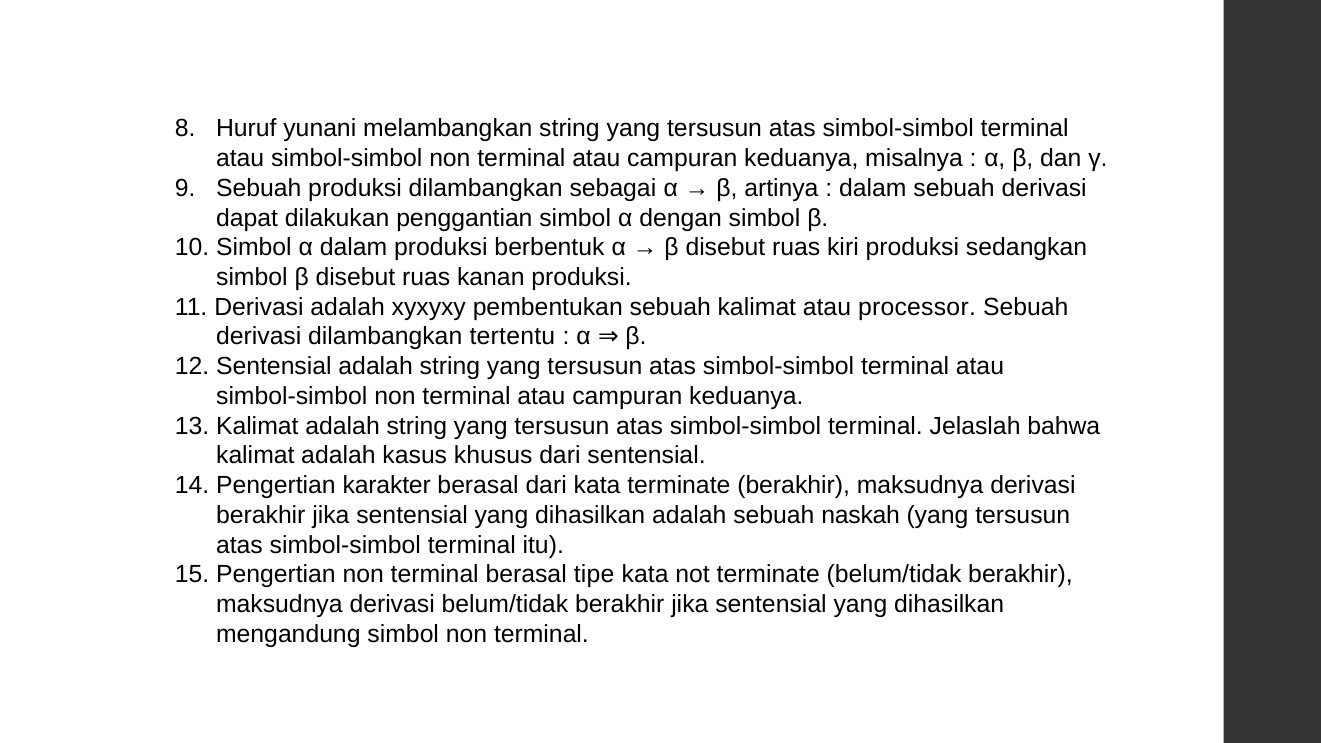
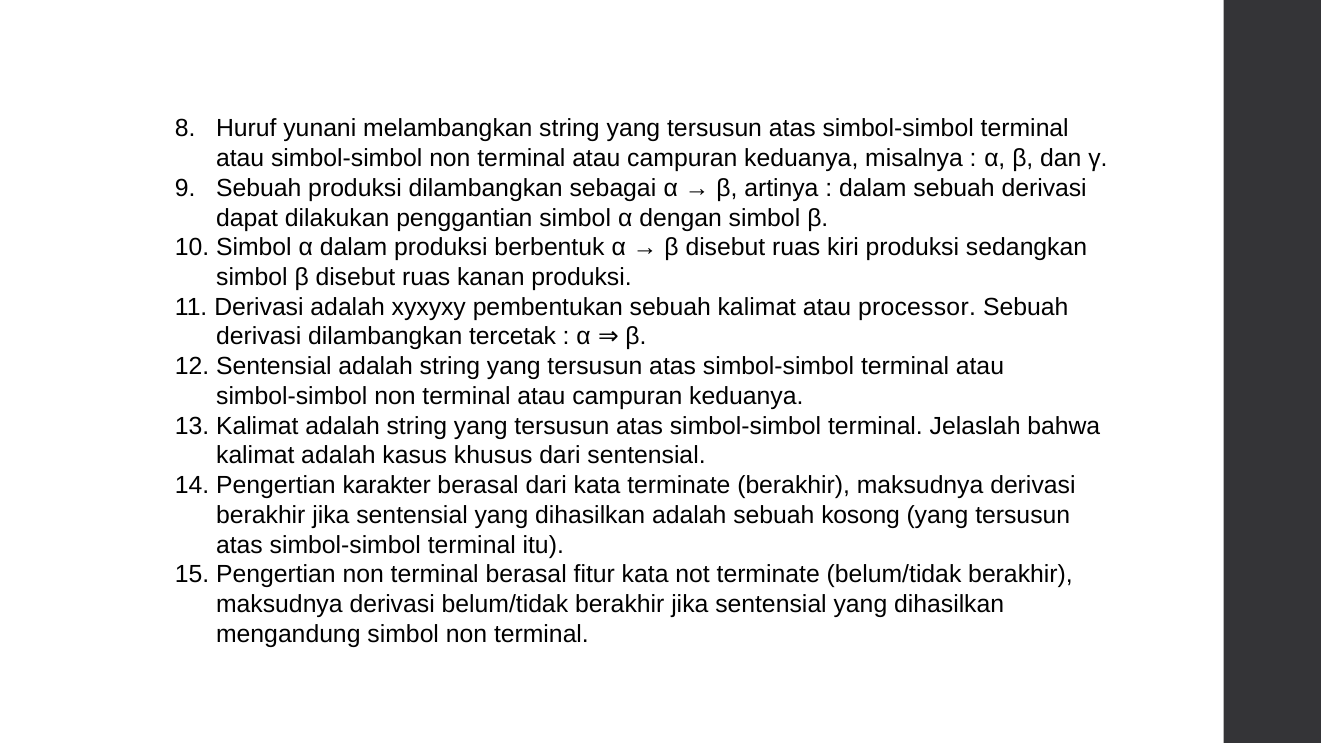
tertentu: tertentu -> tercetak (513, 337)
naskah: naskah -> kosong (861, 515)
tipe: tipe -> fitur (594, 575)
